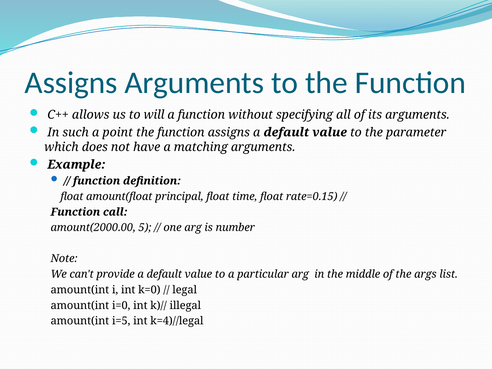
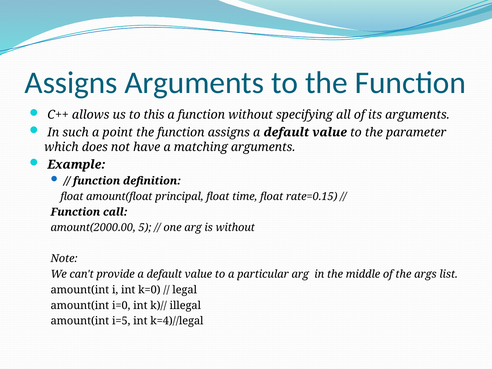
will: will -> this (154, 115)
is number: number -> without (235, 228)
